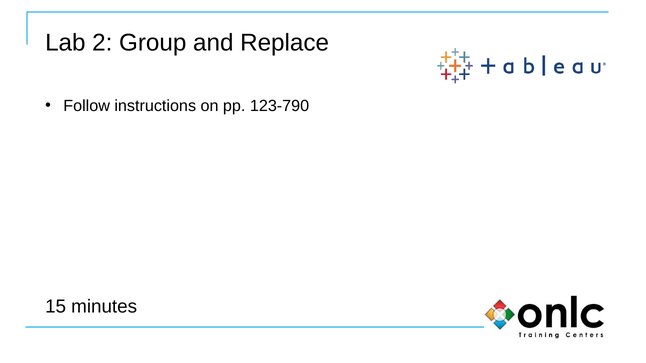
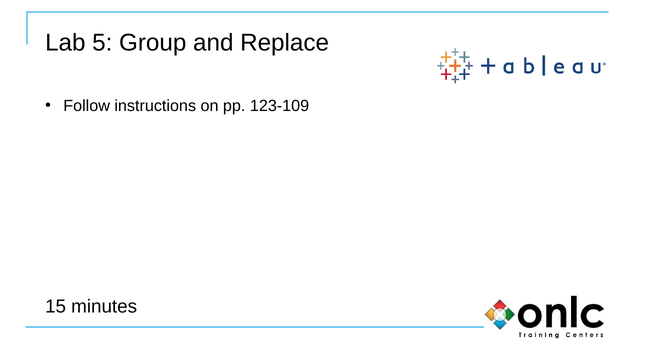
2: 2 -> 5 (102, 43)
123-790: 123-790 -> 123-109 (280, 106)
